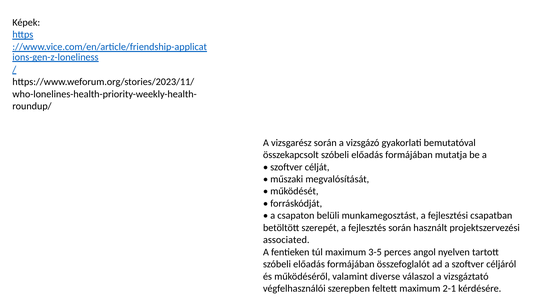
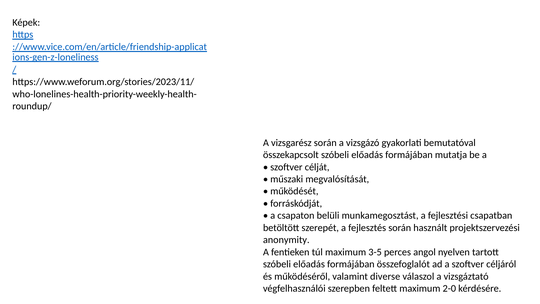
associated: associated -> anonymity (286, 240)
2-1: 2-1 -> 2-0 (449, 288)
